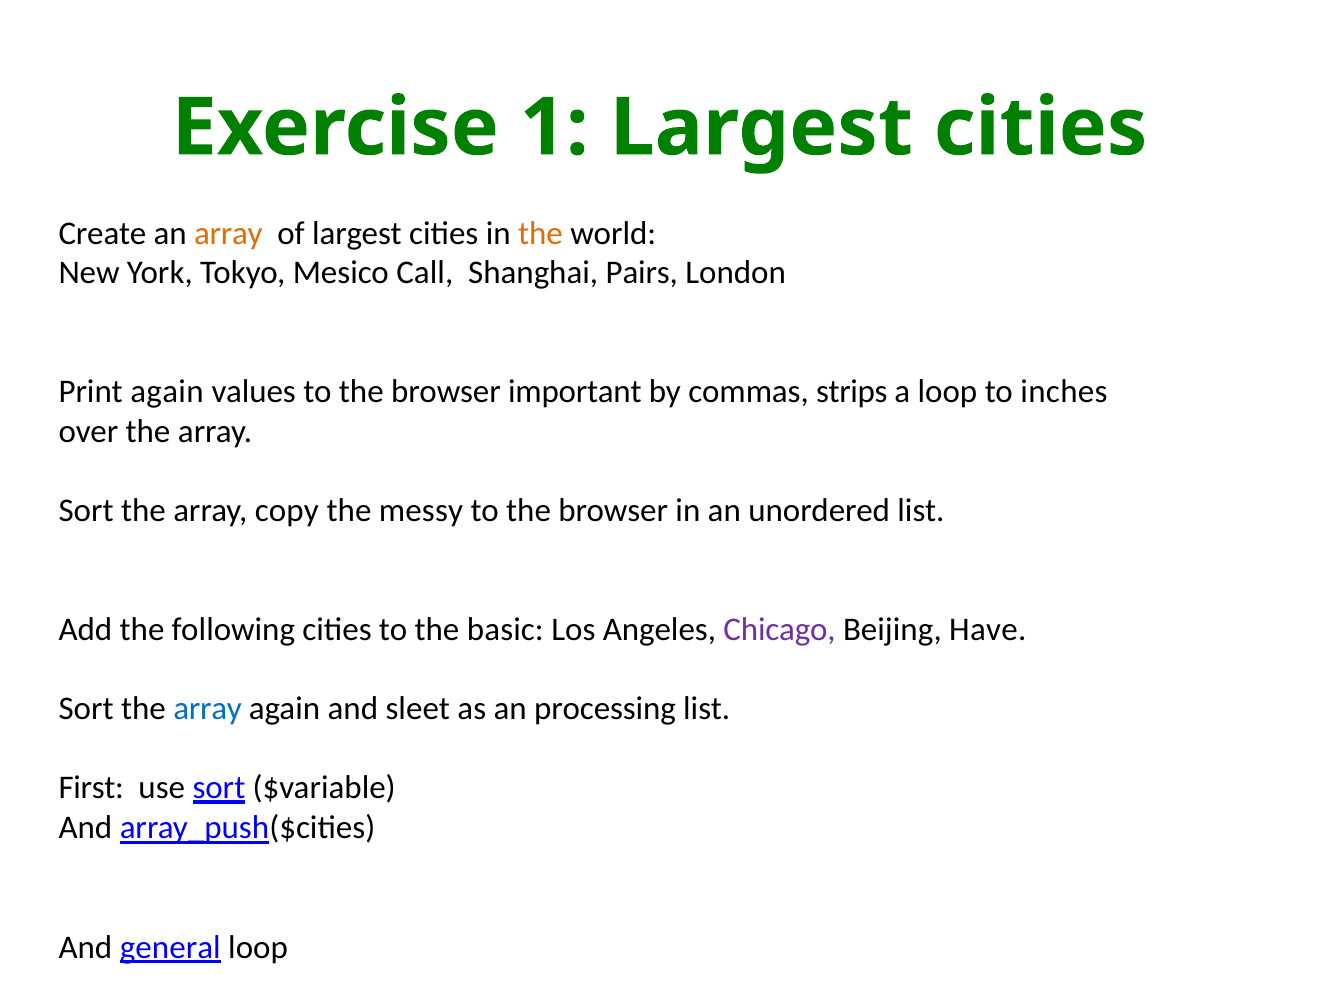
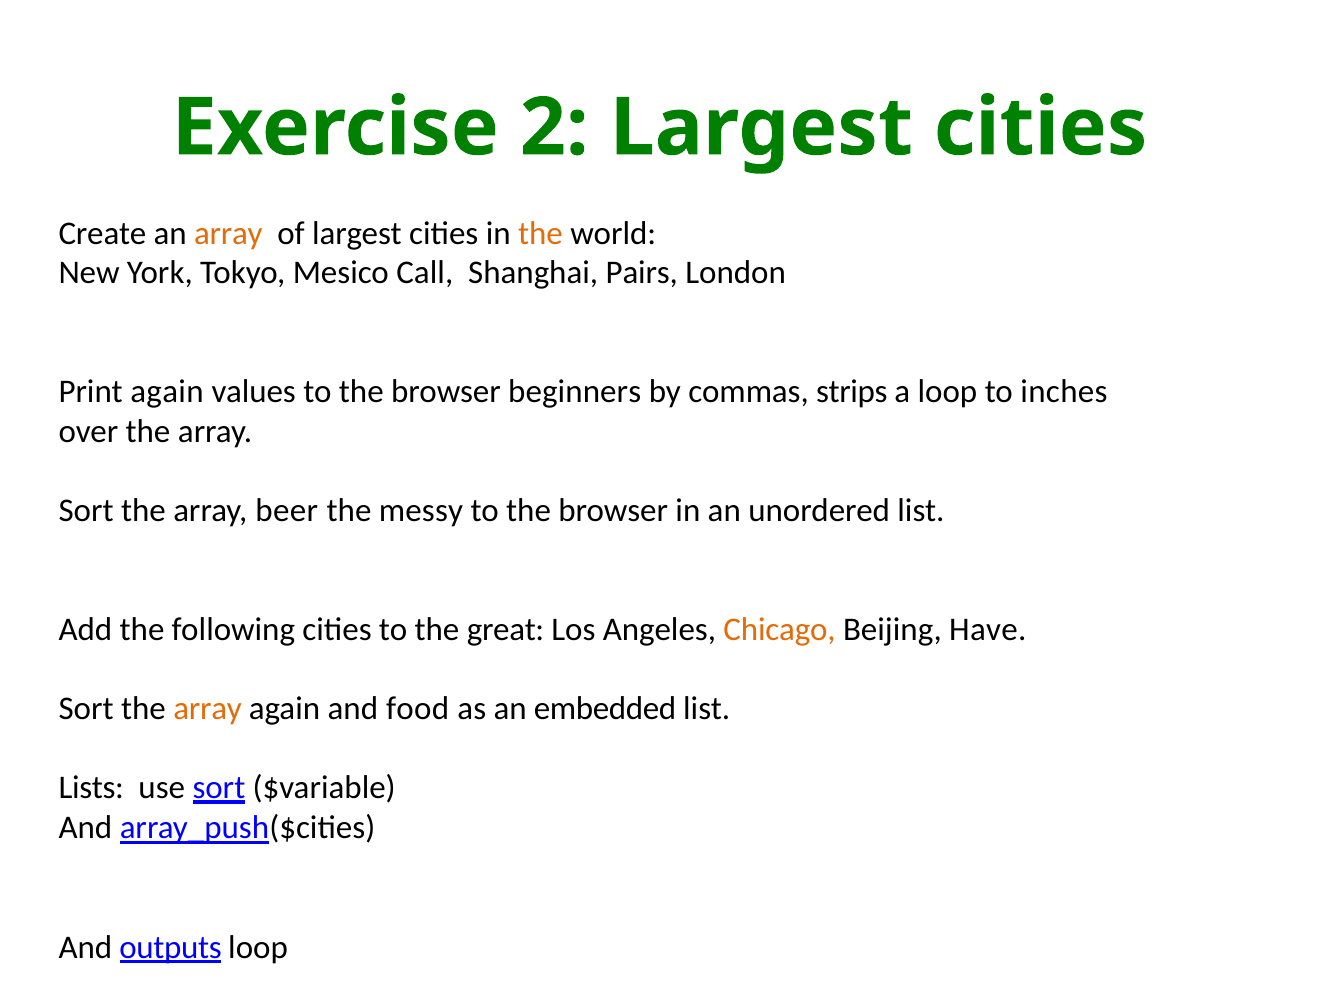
1: 1 -> 2 (554, 128)
important: important -> beginners (575, 392)
copy: copy -> beer (287, 510)
basic: basic -> great (506, 629)
Chicago colour: purple -> orange (780, 629)
array colour: blue -> orange (208, 708)
sleet: sleet -> food (418, 708)
processing: processing -> embedded (605, 708)
First: First -> Lists (91, 788)
general: general -> outputs (170, 947)
